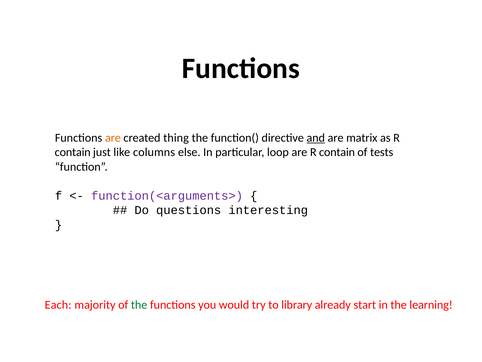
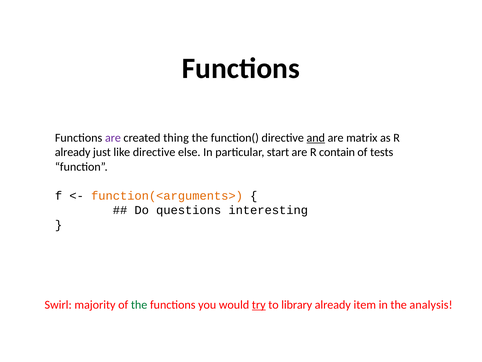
are colour: orange -> purple (113, 138)
contain: contain -> already (73, 152)
like columns: columns -> directive (154, 152)
loop: loop -> start (278, 152)
function(<arguments> colour: purple -> orange (167, 195)
Each: Each -> Swirl (58, 304)
try underline: none -> present (259, 304)
start: start -> item (365, 304)
learning: learning -> analysis (431, 304)
